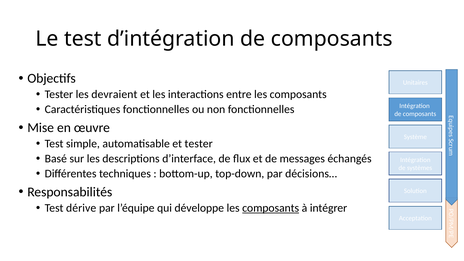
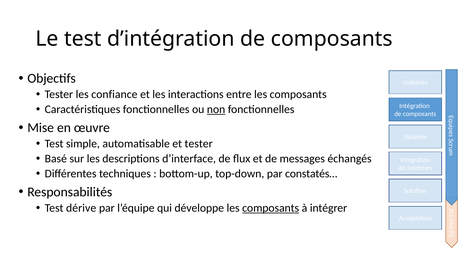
devraient: devraient -> confiance (114, 94)
non underline: none -> present (216, 109)
décisions…: décisions… -> constatés… (311, 174)
